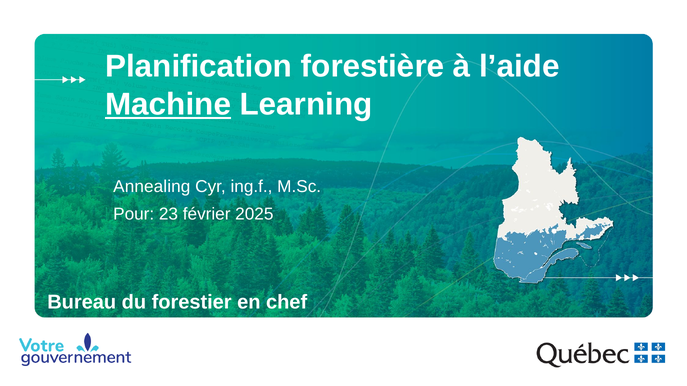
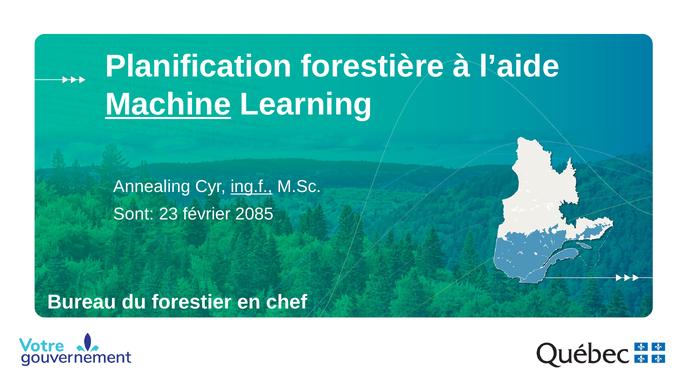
ing.f underline: none -> present (252, 187)
Pour: Pour -> Sont (134, 214)
2025: 2025 -> 2085 (254, 214)
